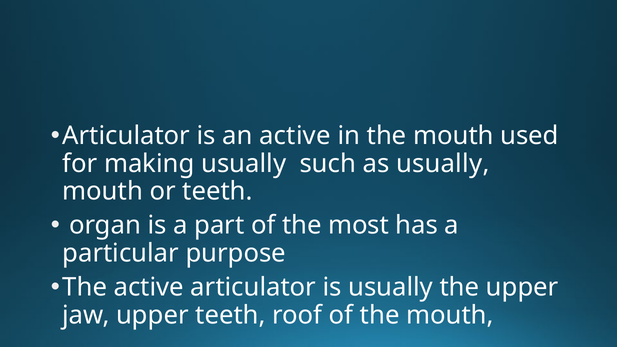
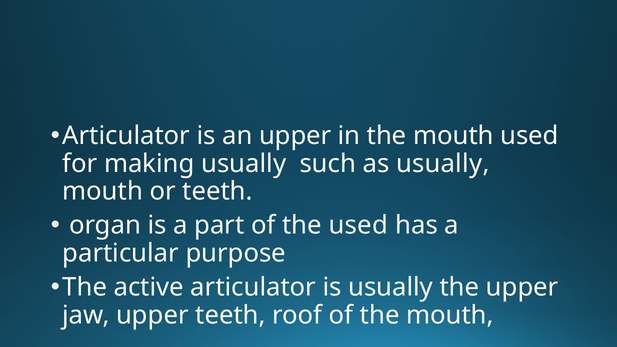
an active: active -> upper (295, 136)
the most: most -> used (358, 225)
